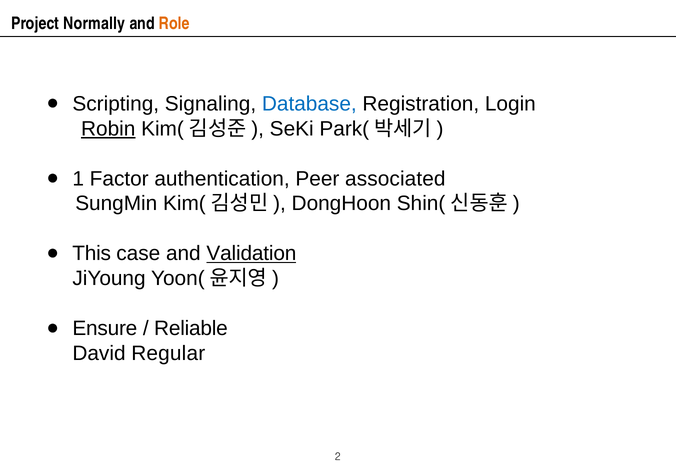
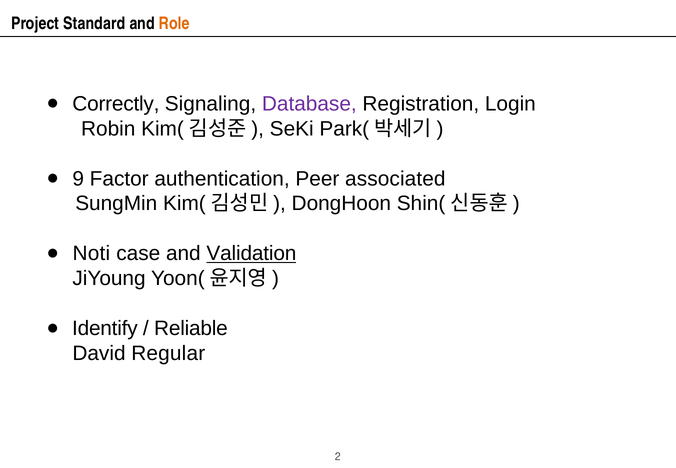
Normally: Normally -> Standard (94, 23)
Scripting: Scripting -> Correctly (116, 104)
Database colour: blue -> purple (309, 104)
Robin underline: present -> none (108, 129)
1: 1 -> 9 (78, 179)
This: This -> Noti (91, 254)
Ensure: Ensure -> Identify (105, 328)
